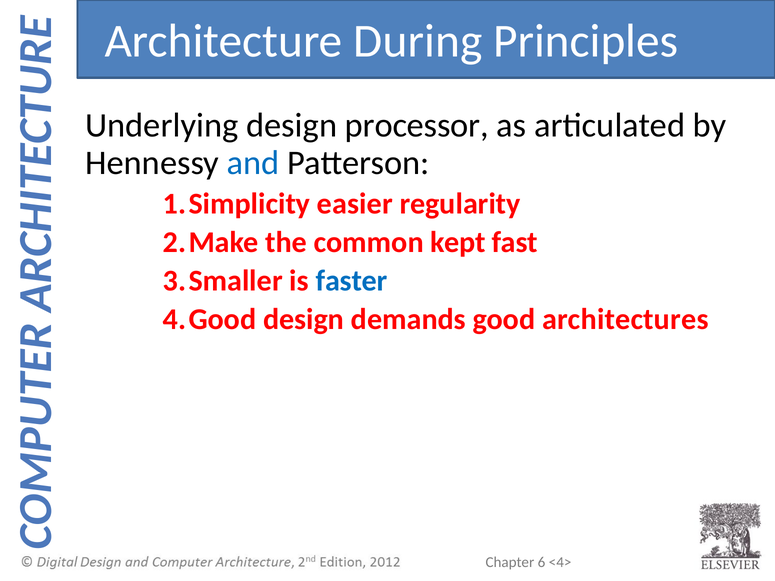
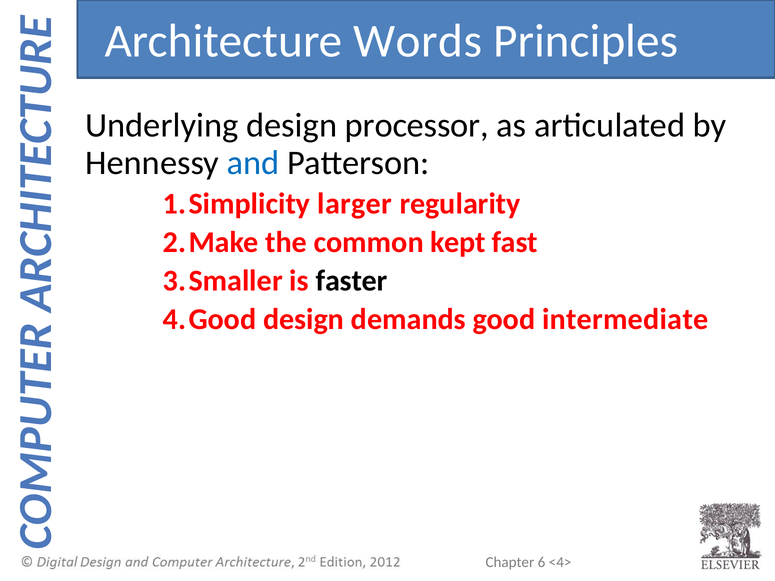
During: During -> Words (418, 41)
easier: easier -> larger (355, 204)
faster colour: blue -> black (352, 281)
architectures: architectures -> intermediate (625, 320)
